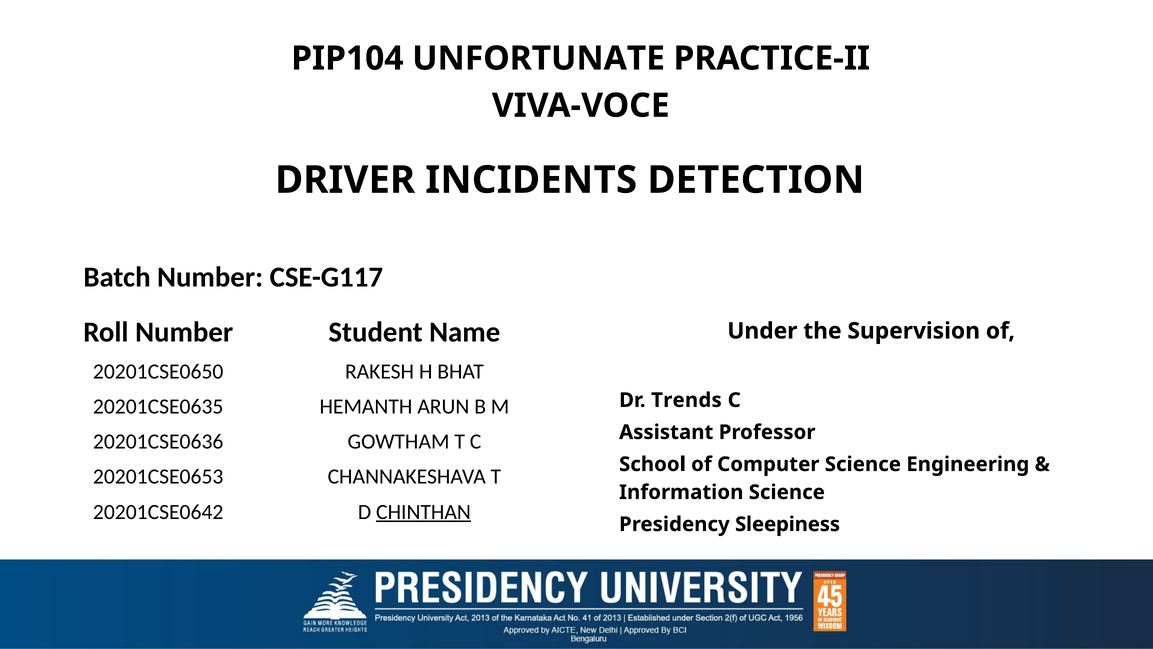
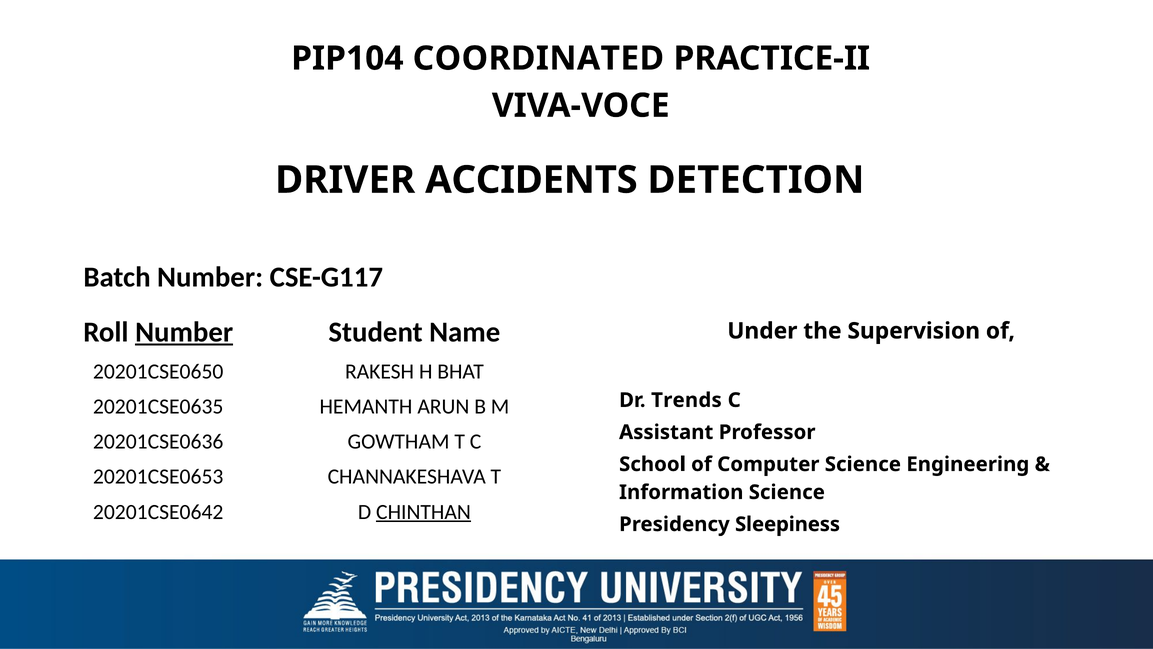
UNFORTUNATE: UNFORTUNATE -> COORDINATED (538, 58)
INCIDENTS: INCIDENTS -> ACCIDENTS (531, 180)
Number underline: none -> present (184, 332)
